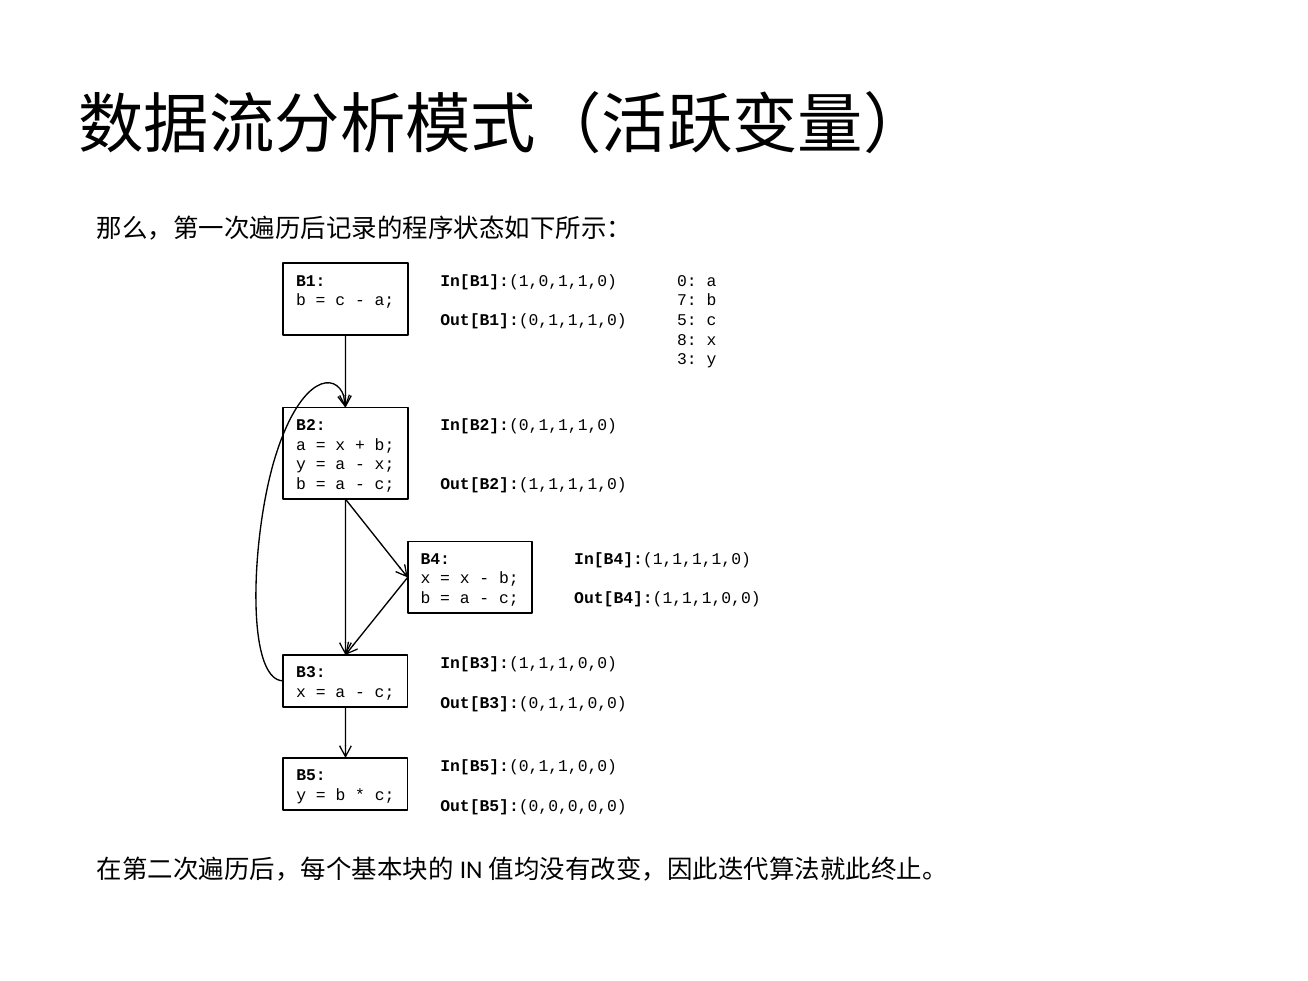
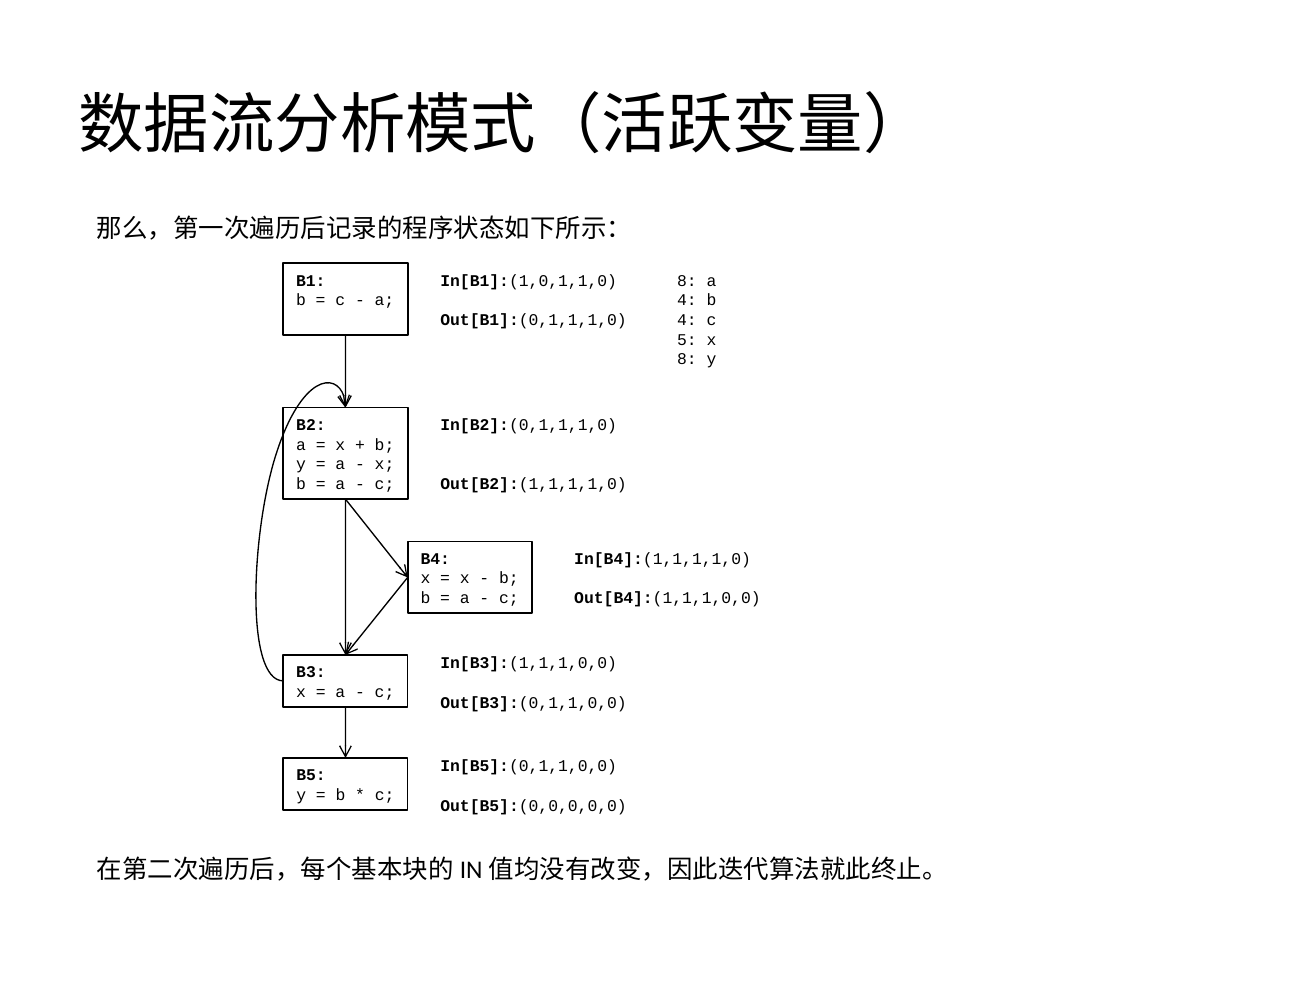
0: 0 -> 8 (687, 281)
7: 7 -> 4 (687, 300)
5: 5 -> 4 (687, 320)
8: 8 -> 5 (687, 340)
3: 3 -> 8 (687, 359)
